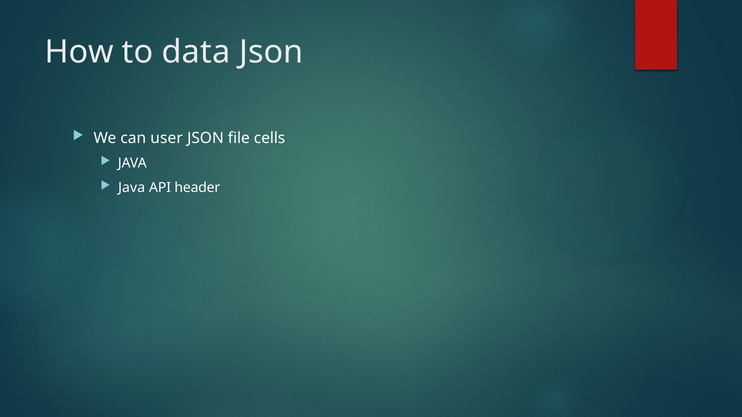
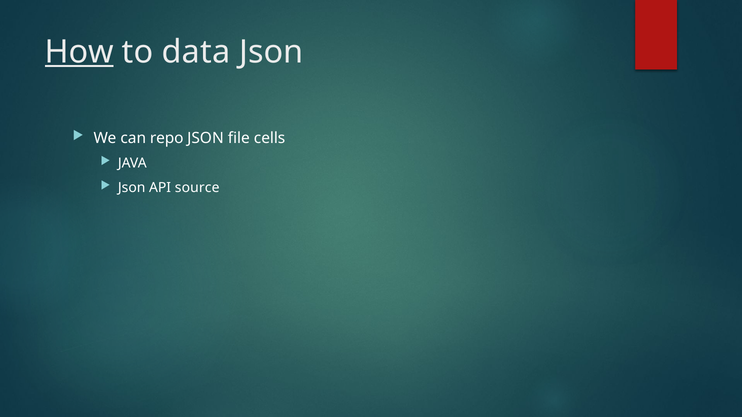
How underline: none -> present (79, 52)
user: user -> repo (167, 138)
Java: Java -> Json (132, 188)
header: header -> source (197, 188)
